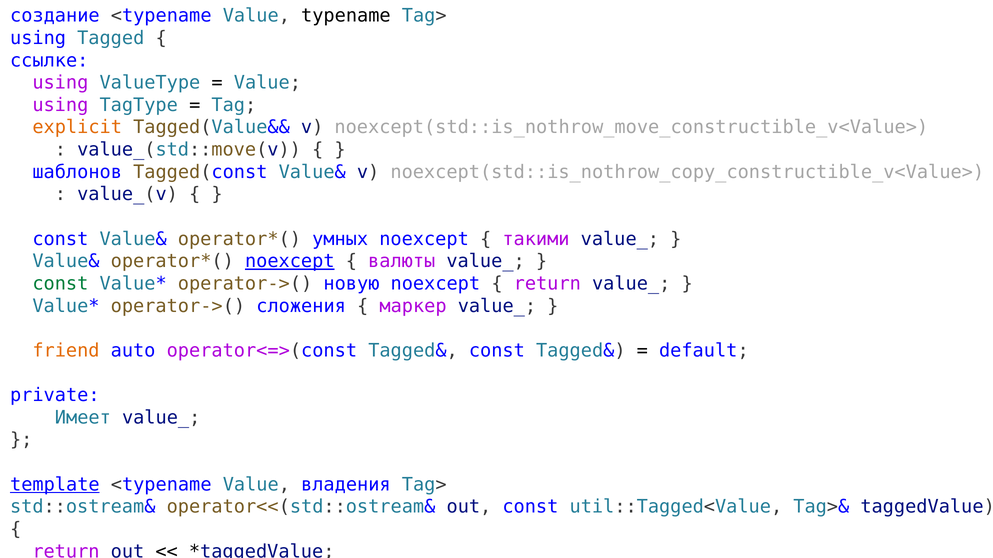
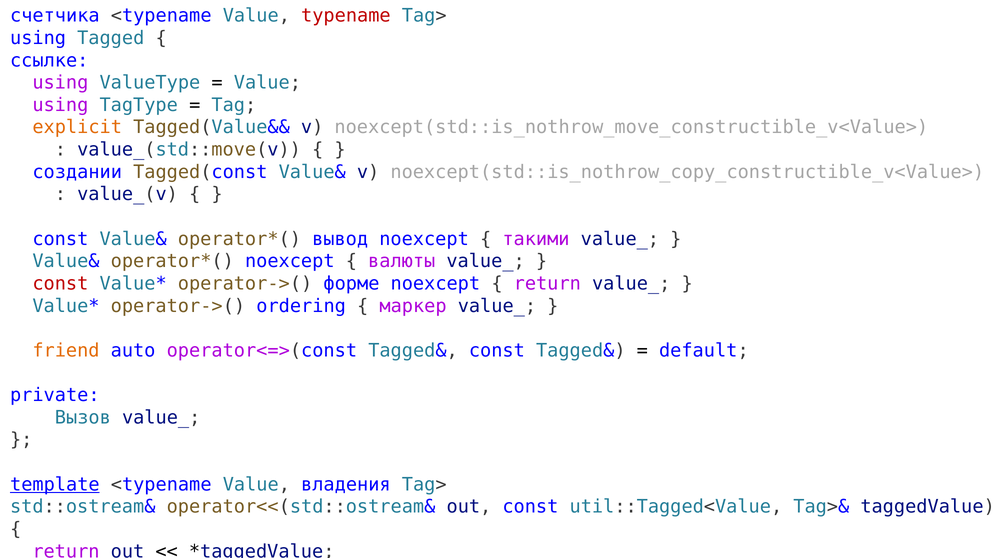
создание: создание -> счетчика (55, 16)
typename colour: black -> red (346, 16)
шаблонов: шаблонов -> создании (77, 172)
умных: умных -> вывод (340, 239)
noexcept underline: present -> none (290, 262)
const colour: green -> red (60, 284)
новую: новую -> форме (351, 284)
сложения: сложения -> ordering (301, 306)
Имеет: Имеет -> Вызов (83, 418)
